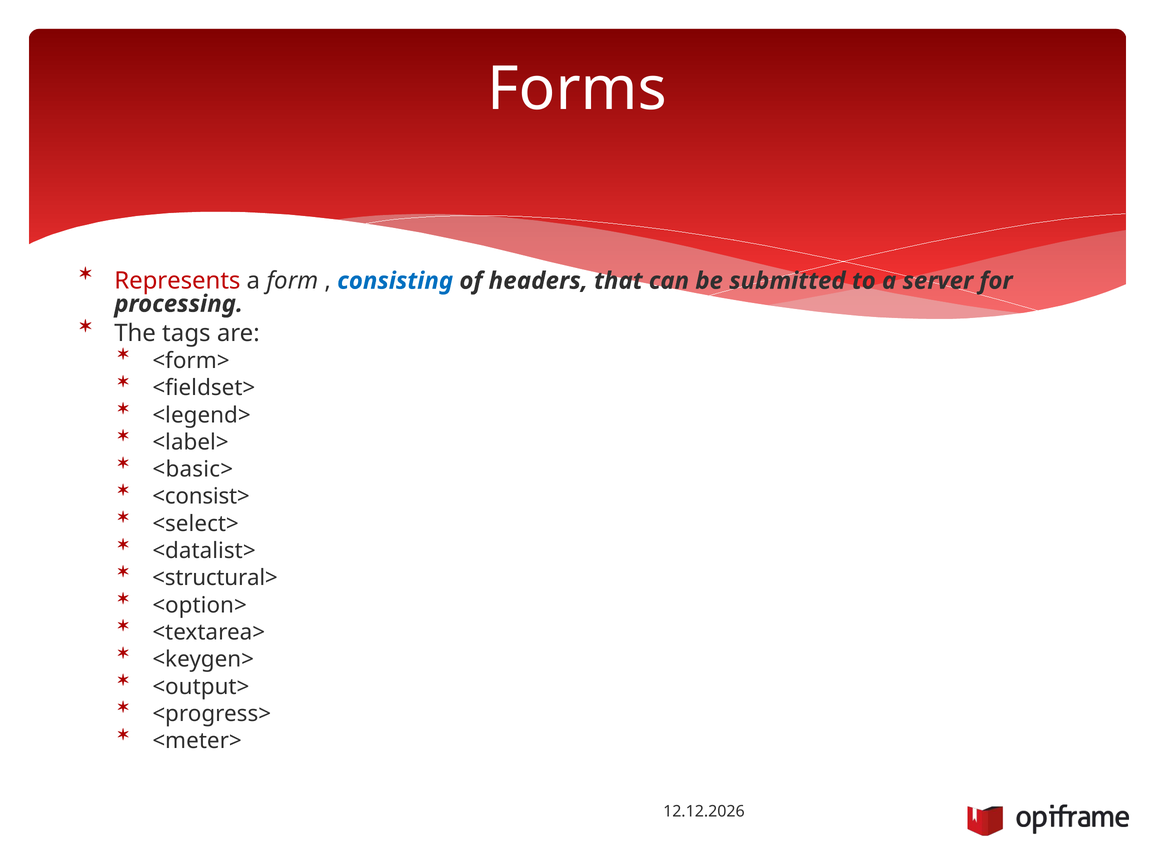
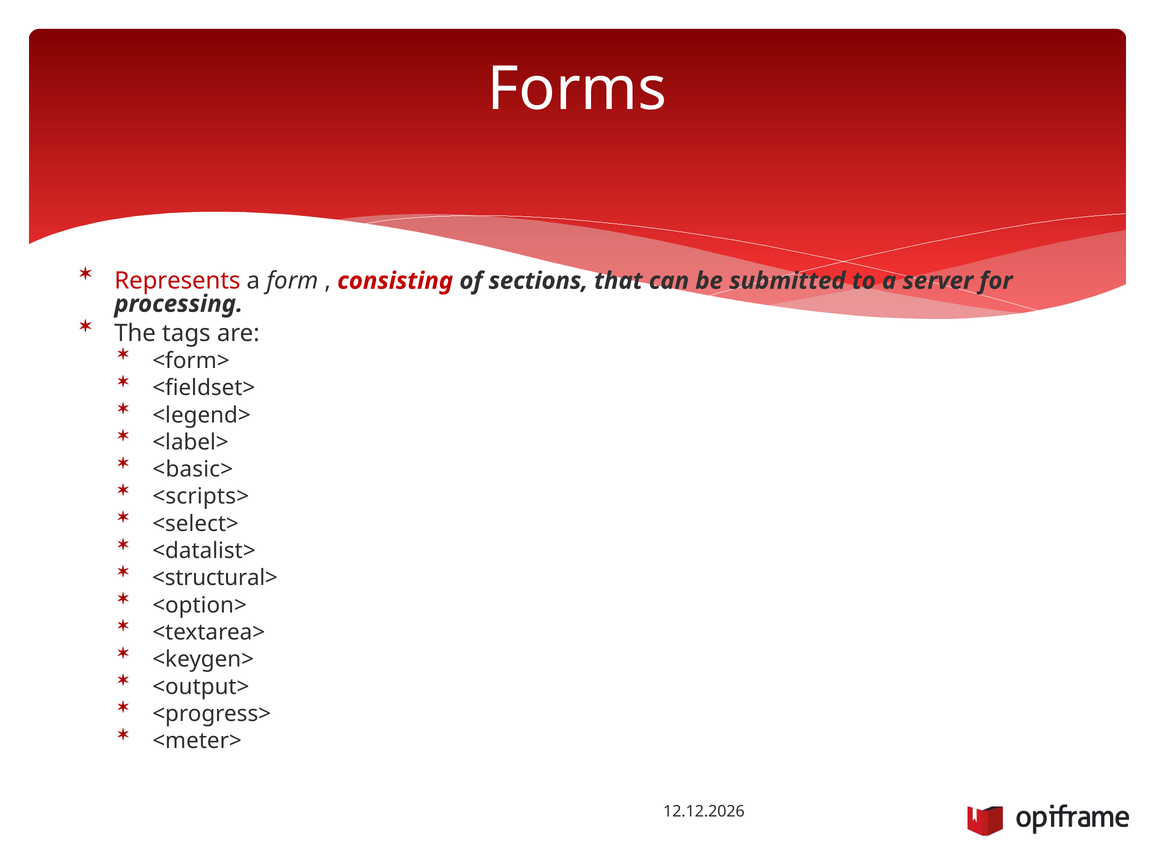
consisting colour: blue -> red (395, 281)
headers: headers -> sections (538, 281)
<consist>: <consist> -> <scripts> (201, 497)
